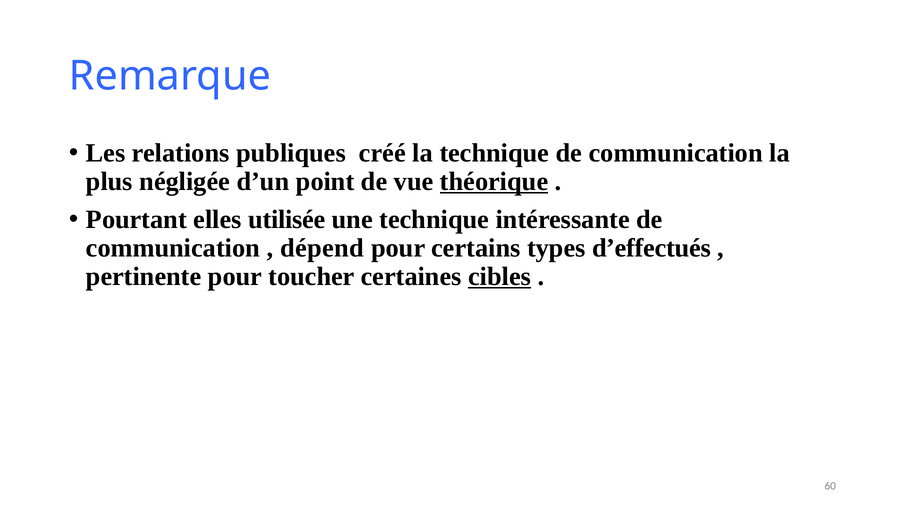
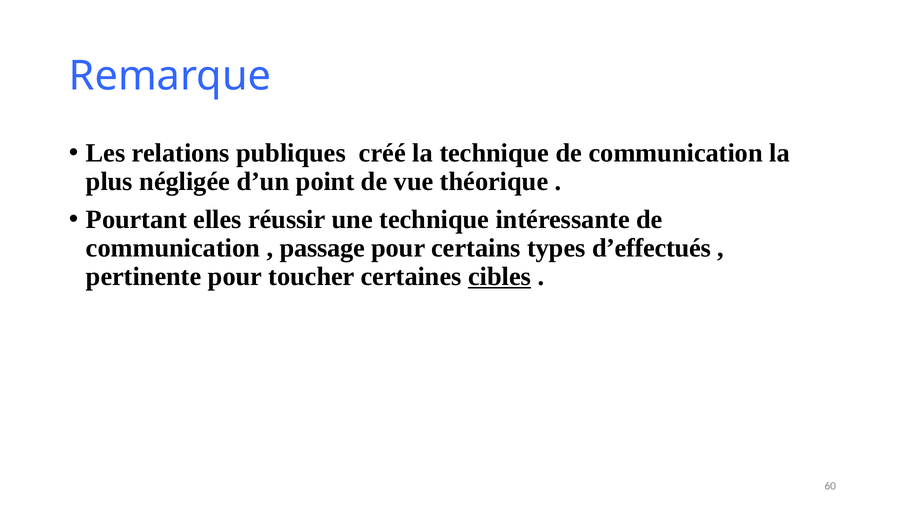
théorique underline: present -> none (494, 182)
utilisée: utilisée -> réussir (287, 219)
dépend: dépend -> passage (322, 248)
